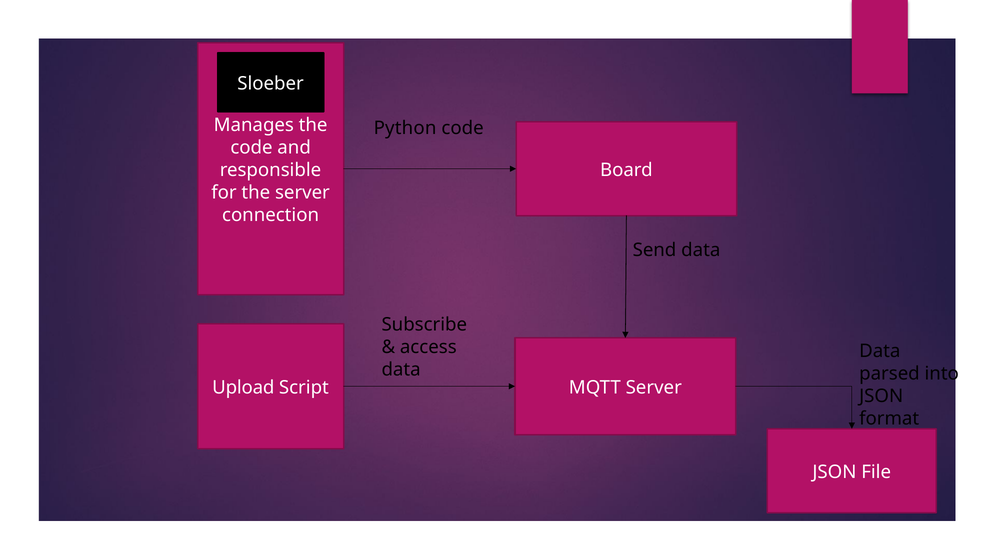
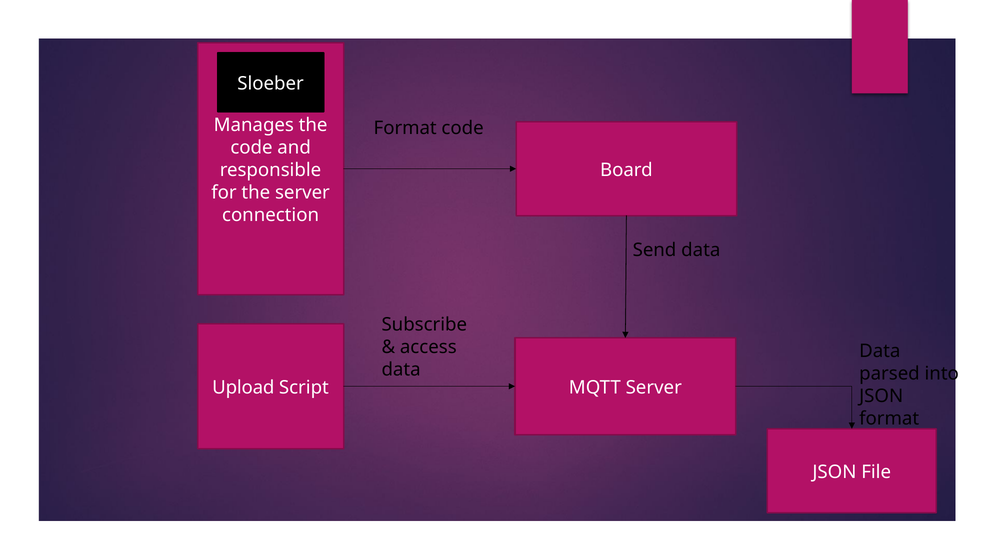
Python: Python -> Format (405, 128)
